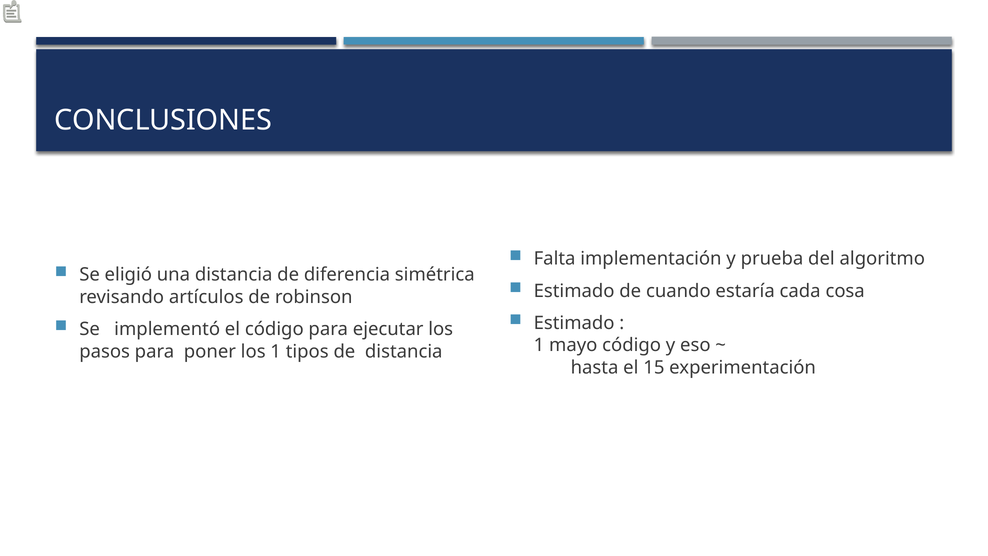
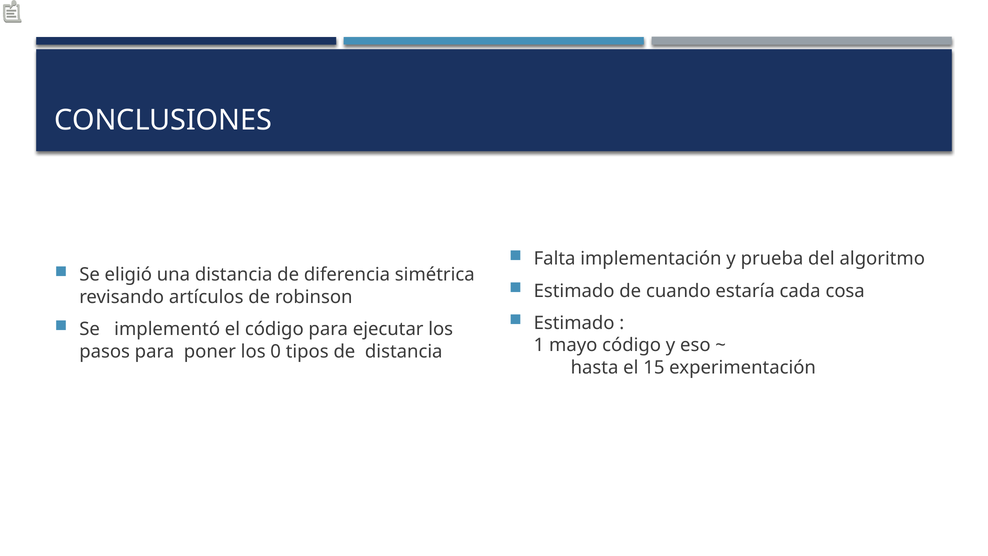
los 1: 1 -> 0 (276, 351)
